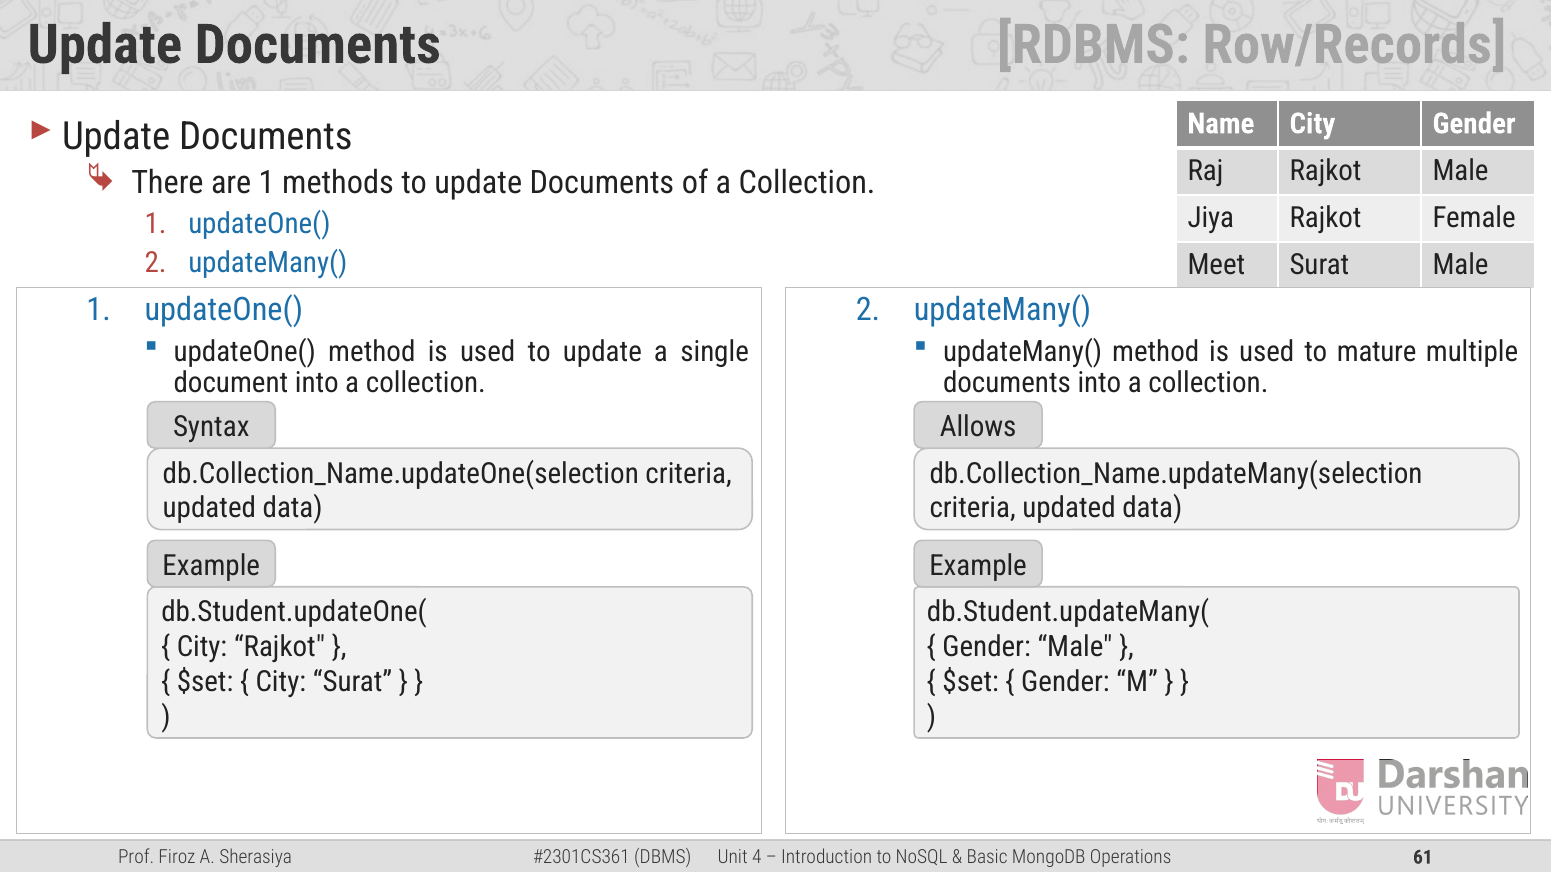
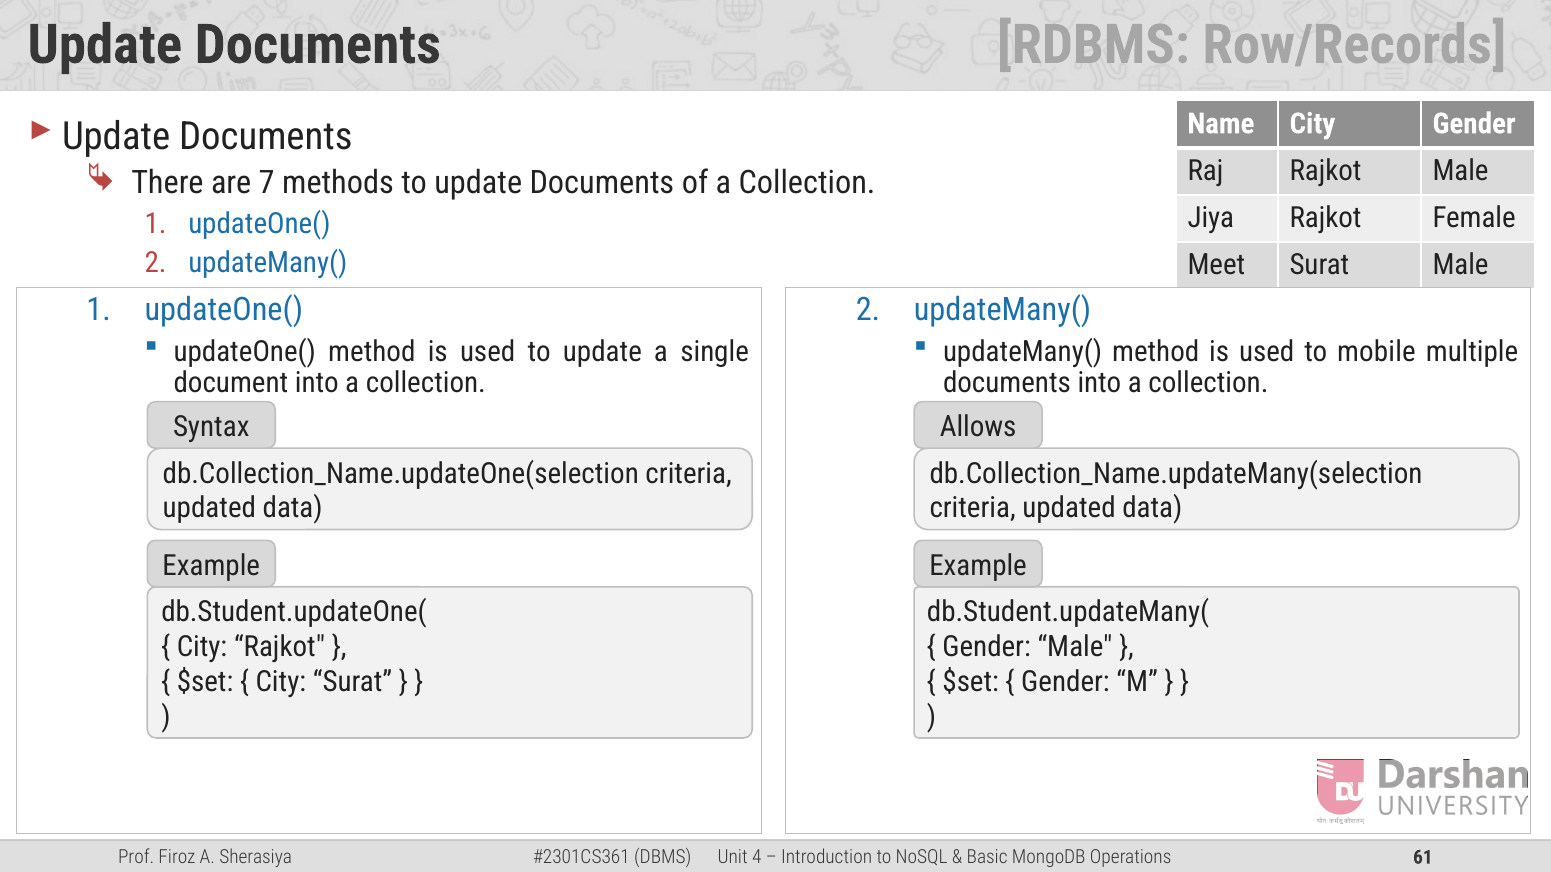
are 1: 1 -> 7 (267, 183)
mature: mature -> mobile (1376, 352)
